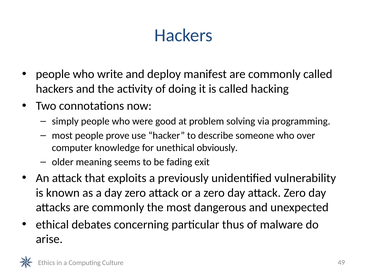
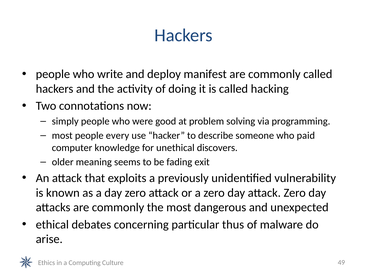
prove: prove -> every (118, 136)
over: over -> paid (306, 136)
obviously: obviously -> discovers (217, 148)
